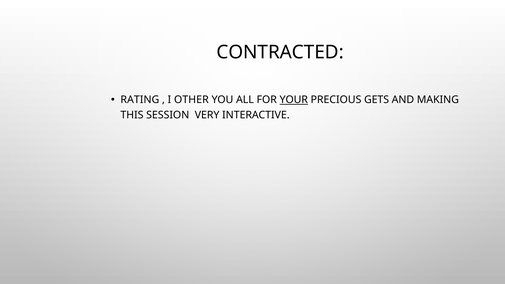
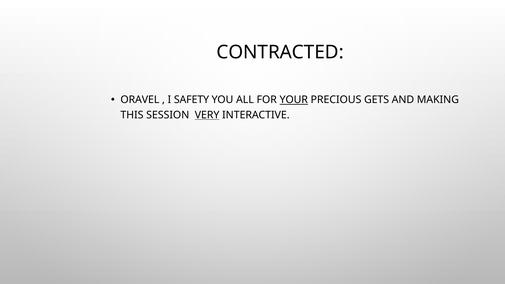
RATING: RATING -> ORAVEL (140, 100)
OTHER: OTHER -> SAFETY (191, 100)
VERY underline: none -> present (207, 115)
